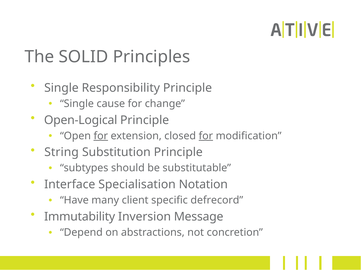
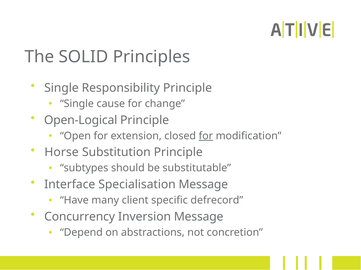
for underline: present -> none (101, 136)
String: String -> Horse (62, 153)
Specialisation Notation: Notation -> Message (203, 185)
Immutability: Immutability -> Concurrency (80, 217)
